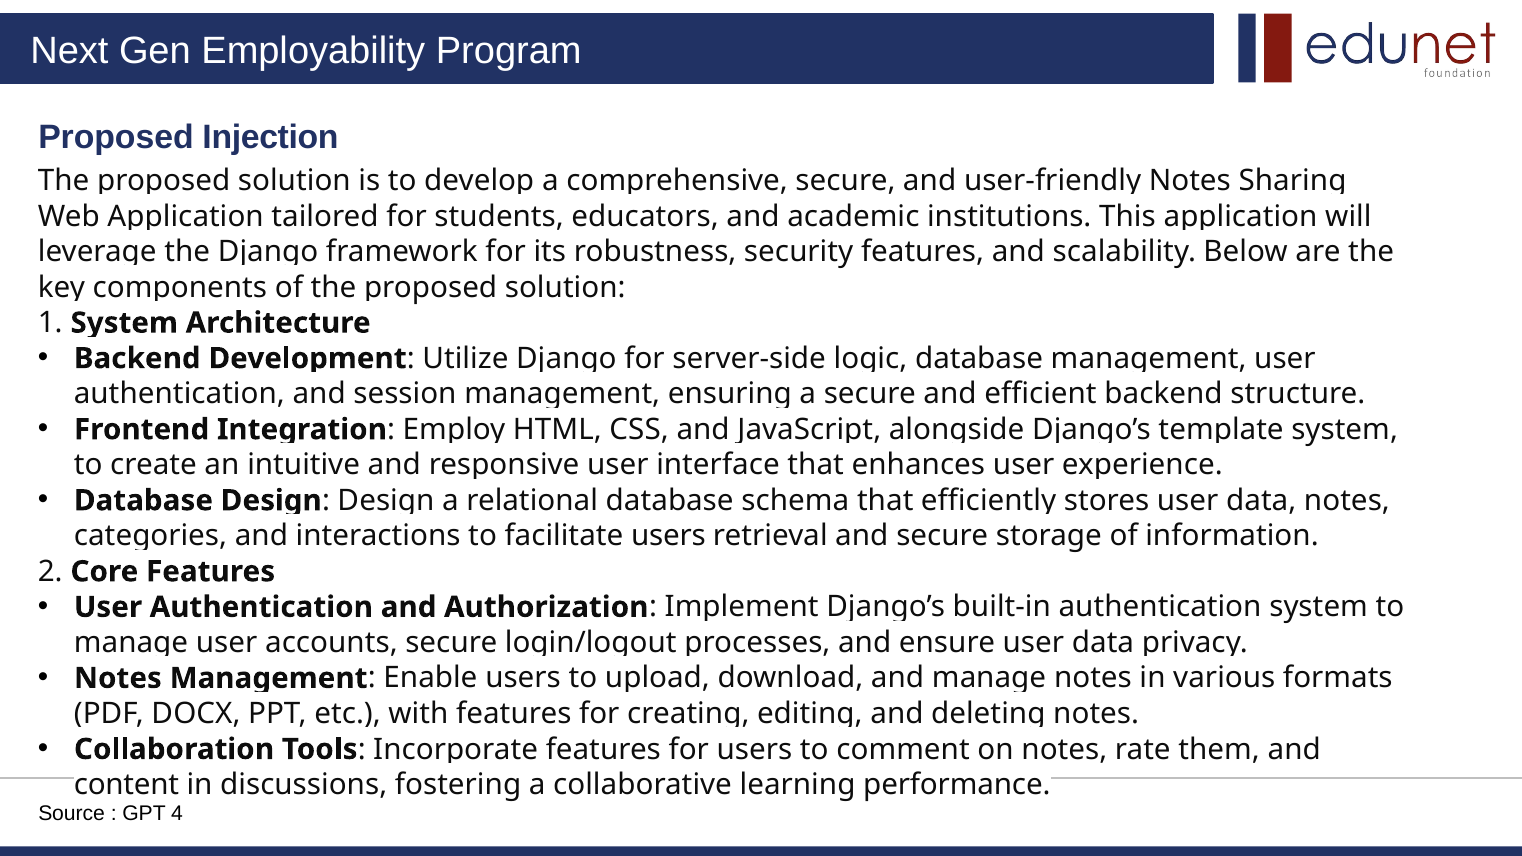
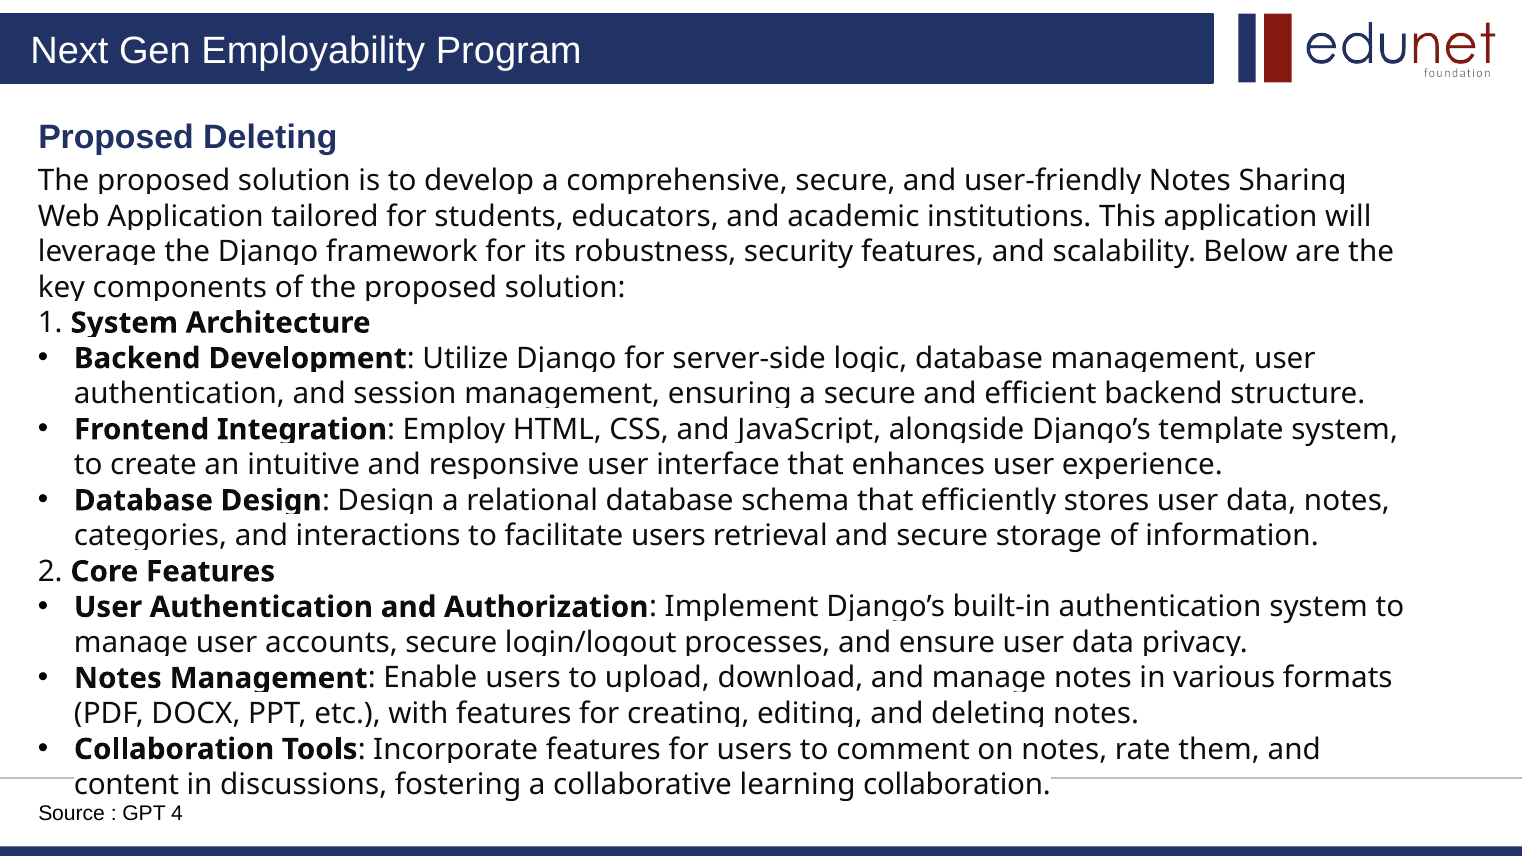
Proposed Injection: Injection -> Deleting (270, 138)
learning performance: performance -> collaboration (957, 785)
